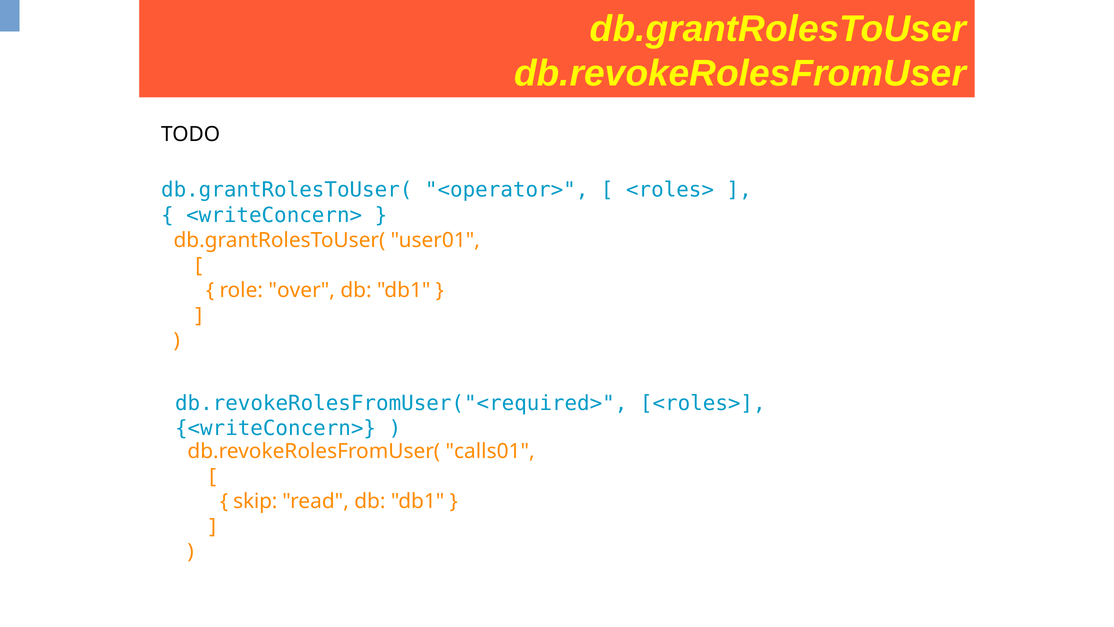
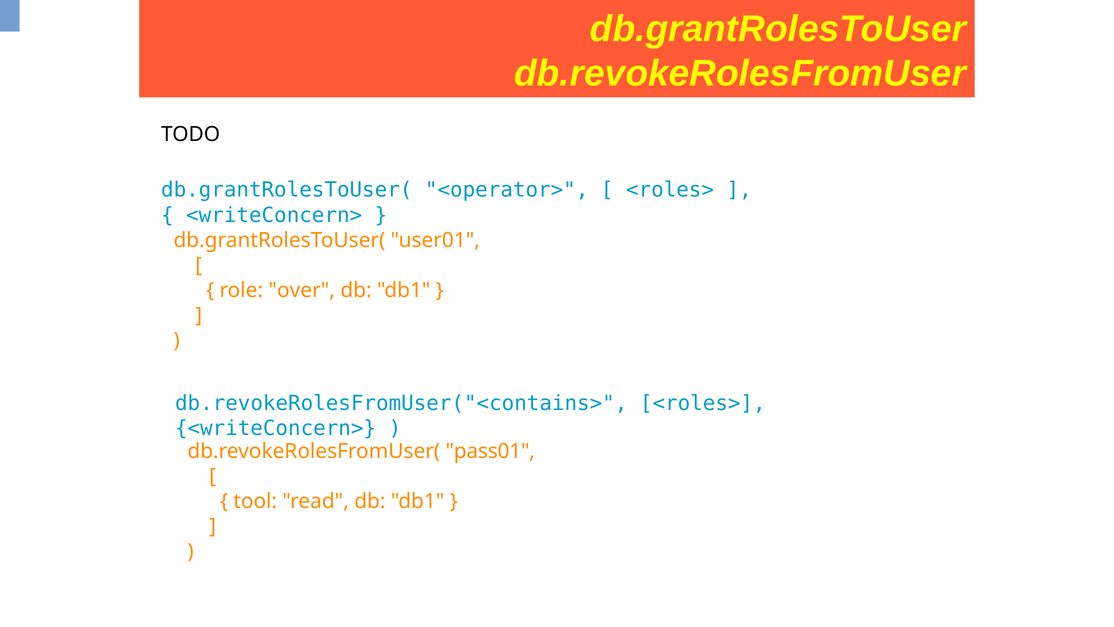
db.revokeRolesFromUser("<required>: db.revokeRolesFromUser("<required> -> db.revokeRolesFromUser("<contains> (401, 403)
calls01: calls01 -> pass01 (490, 451)
skip: skip -> tool (255, 501)
